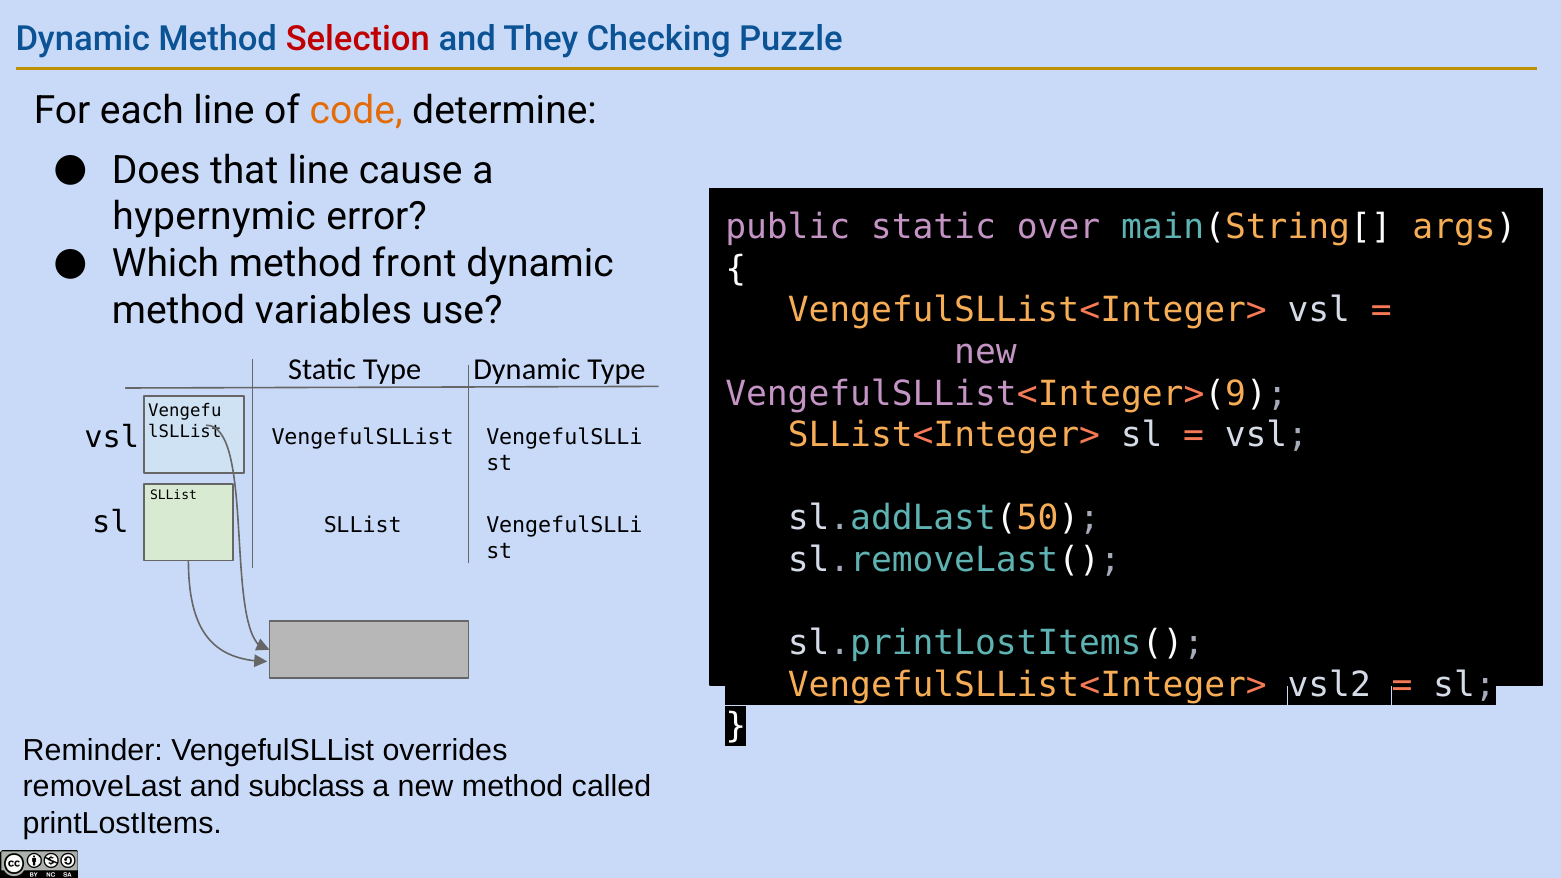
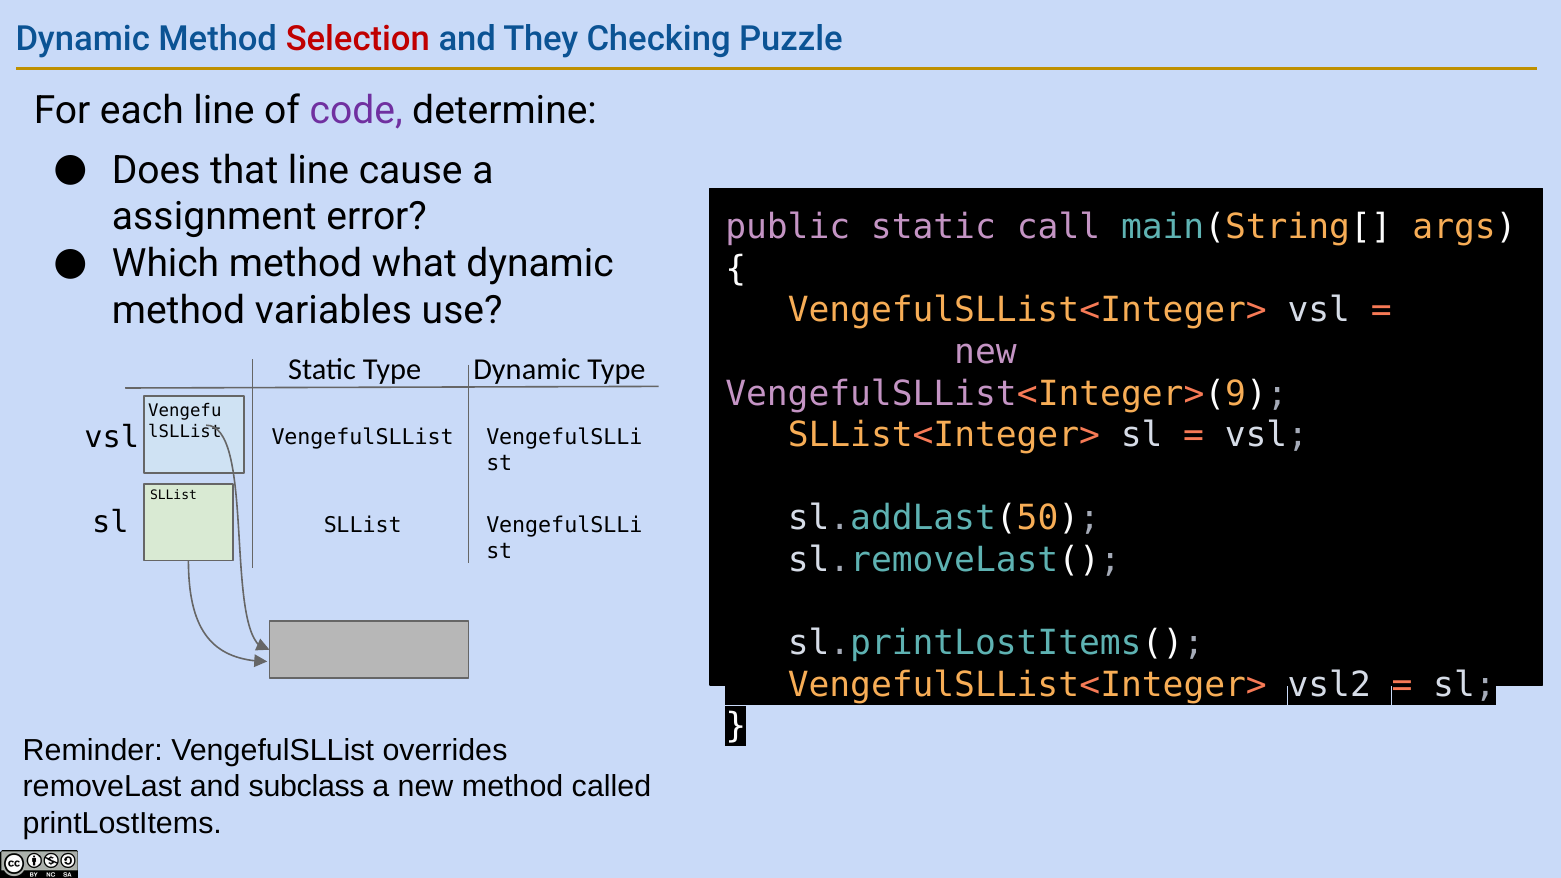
code colour: orange -> purple (356, 110)
hypernymic: hypernymic -> assignment (214, 217)
over: over -> call (1059, 227)
front: front -> what (414, 264)
